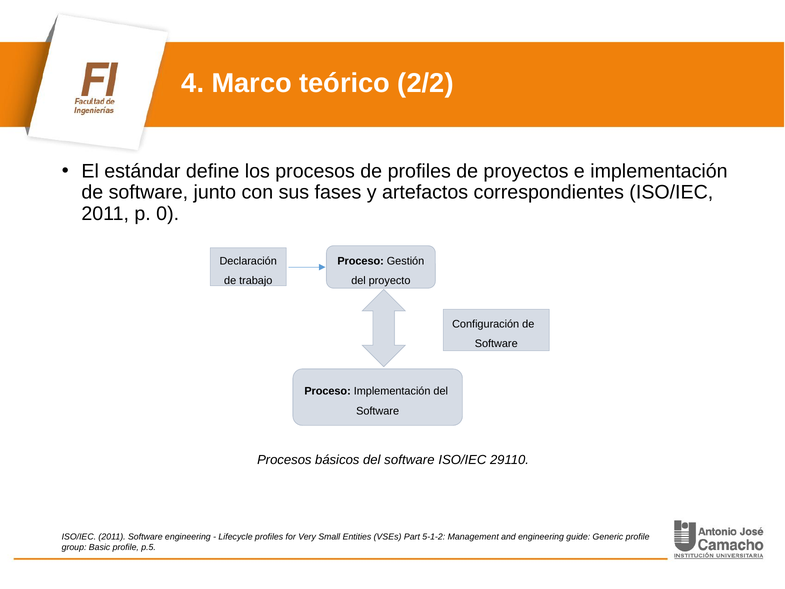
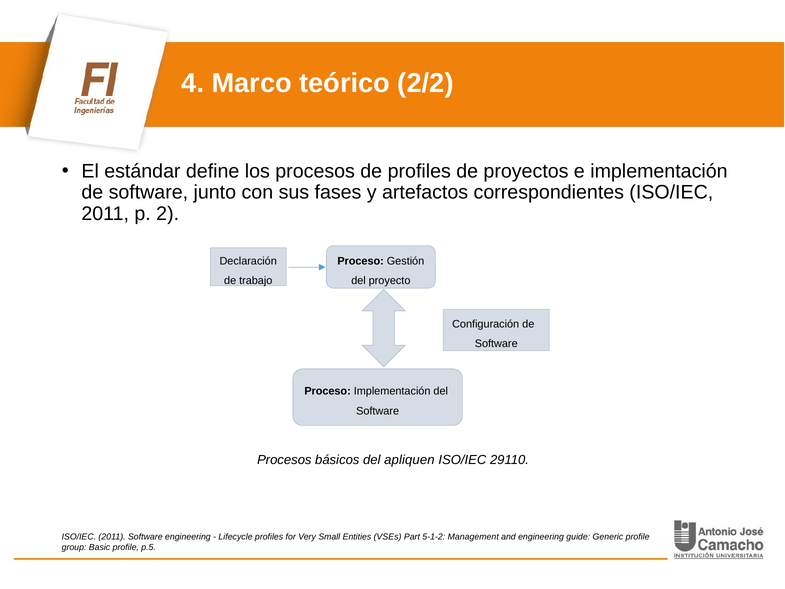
0: 0 -> 2 (168, 214)
básicos del software: software -> apliquen (409, 460)
